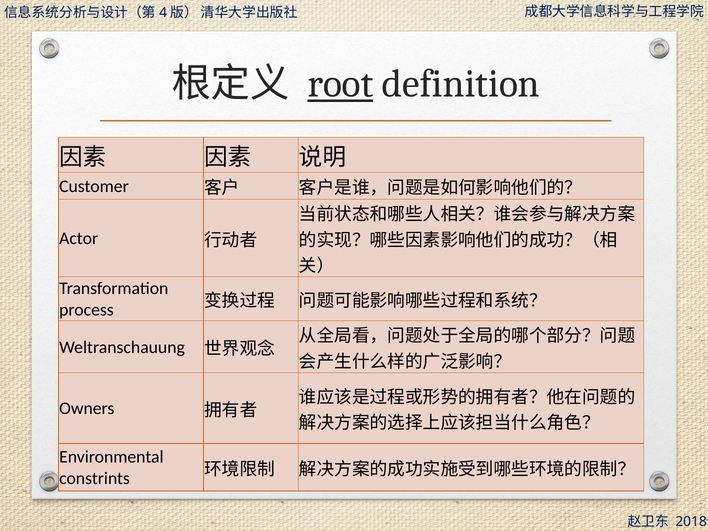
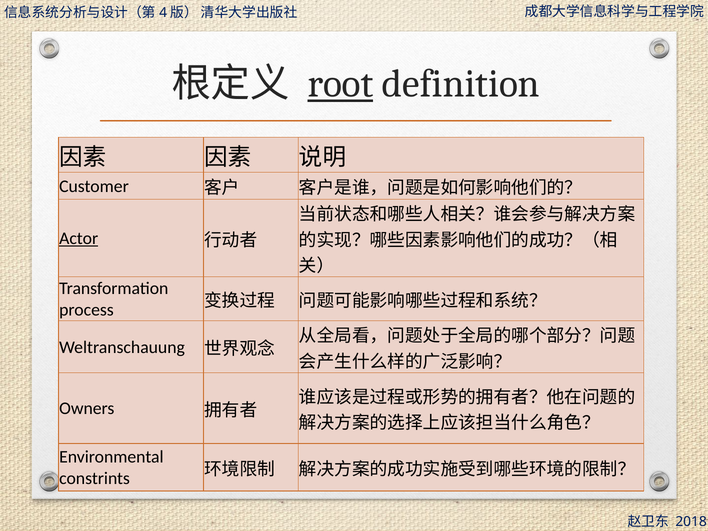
Actor underline: none -> present (79, 239)
